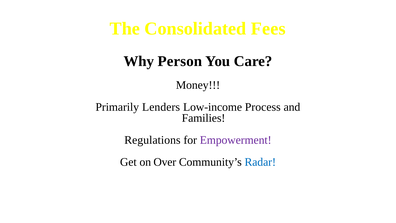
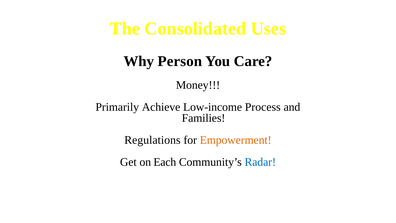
Fees: Fees -> Uses (268, 28)
Lenders: Lenders -> Achieve (161, 107)
Empowerment colour: purple -> orange (236, 140)
Over: Over -> Each (165, 162)
